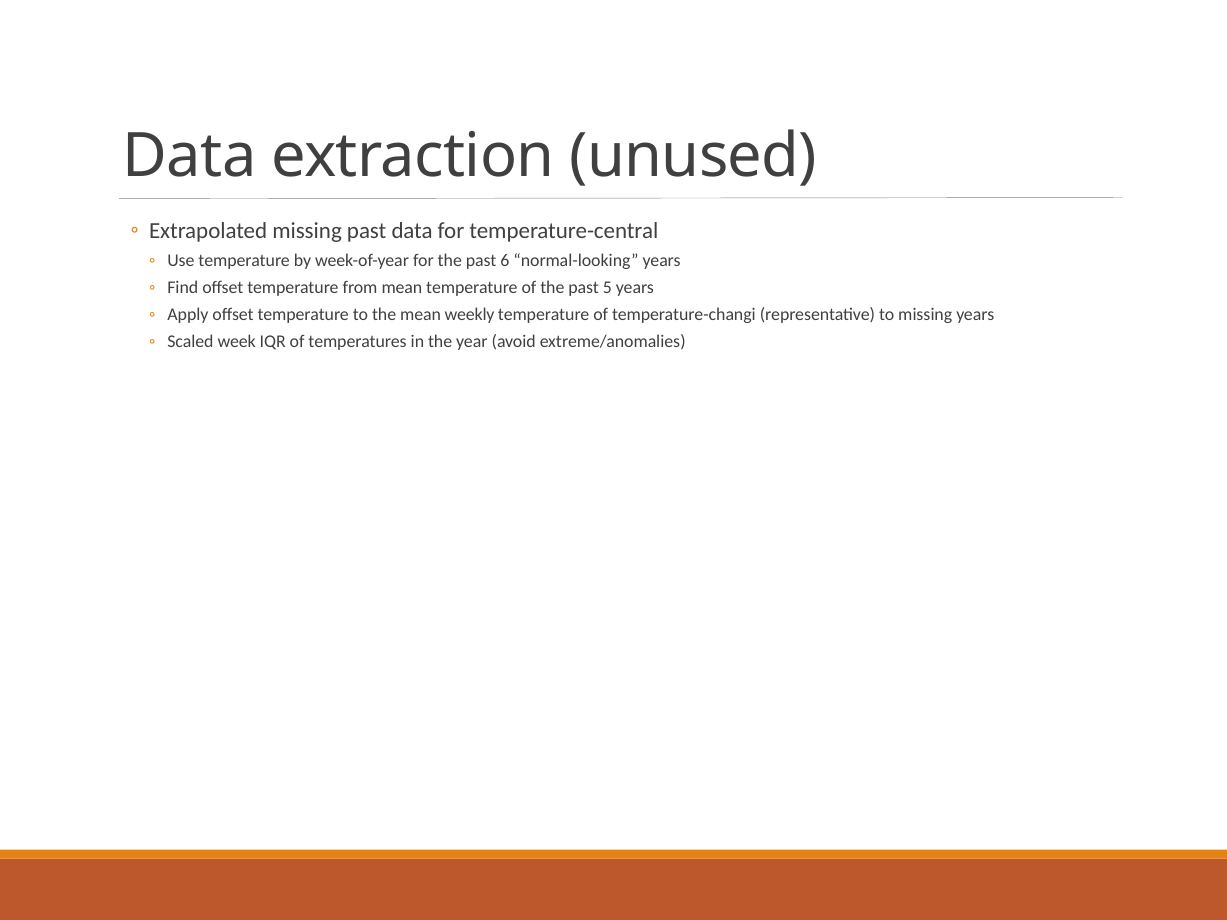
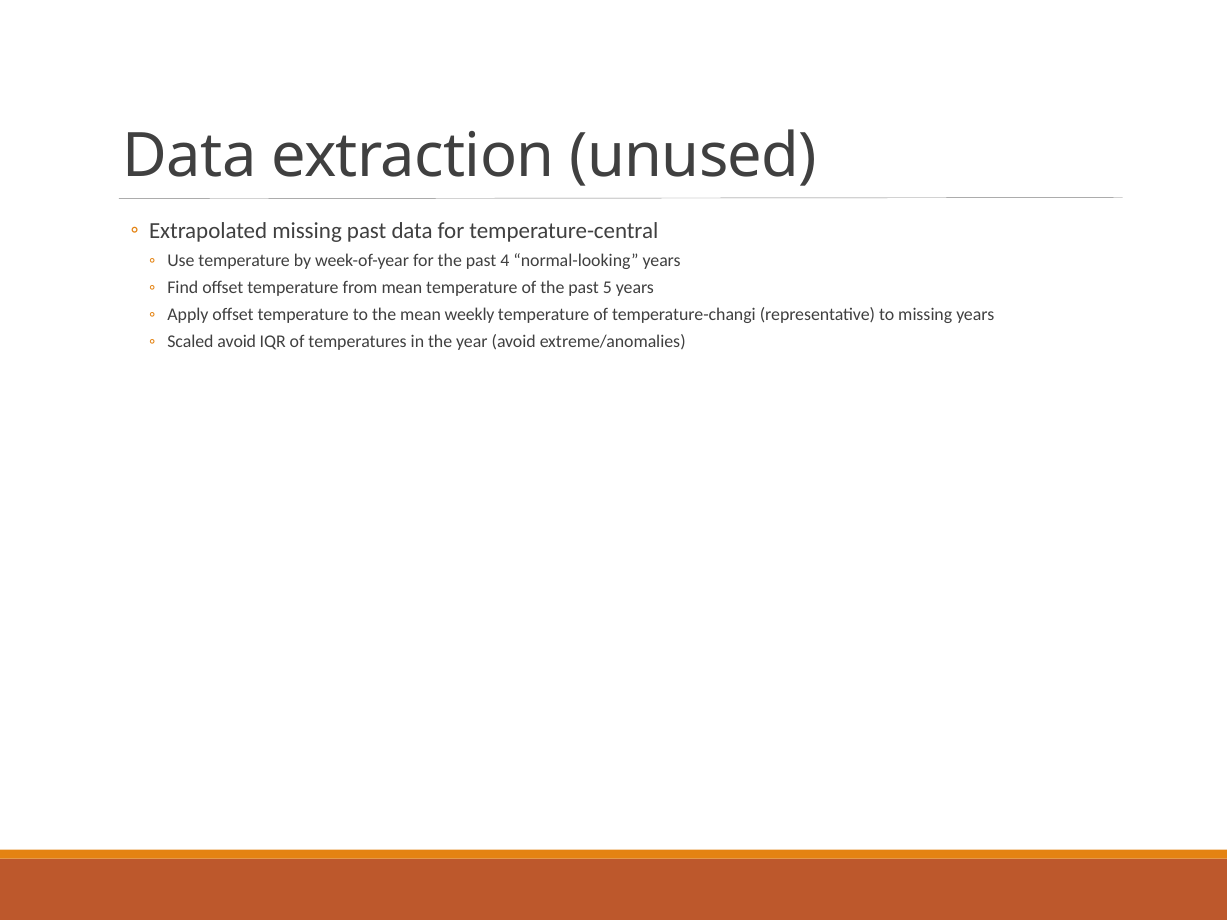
6: 6 -> 4 (505, 261)
Scaled week: week -> avoid (237, 342)
